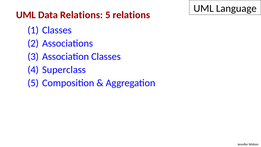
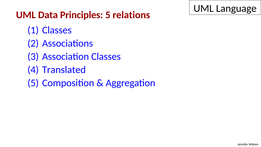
Data Relations: Relations -> Principles (82, 15)
Superclass: Superclass -> Translated (64, 70)
